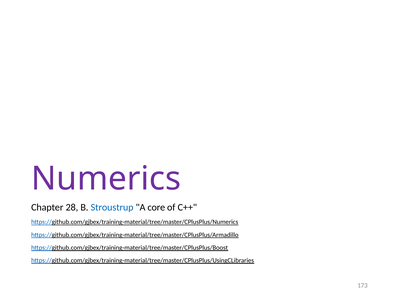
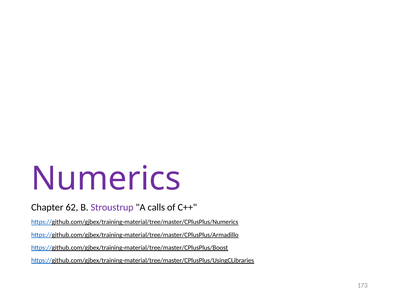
28: 28 -> 62 (72, 208)
Stroustrup colour: blue -> purple (112, 208)
core: core -> calls (156, 208)
